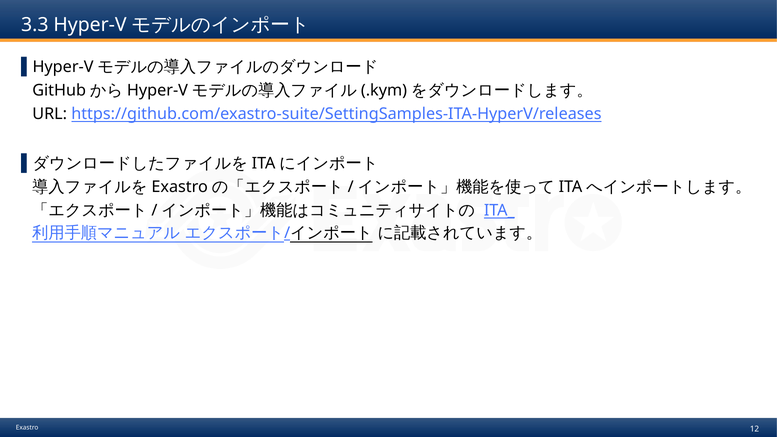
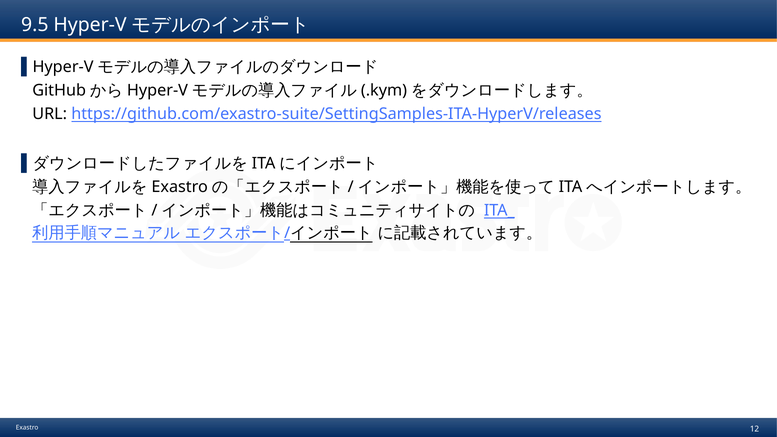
3.3: 3.3 -> 9.5 (35, 25)
